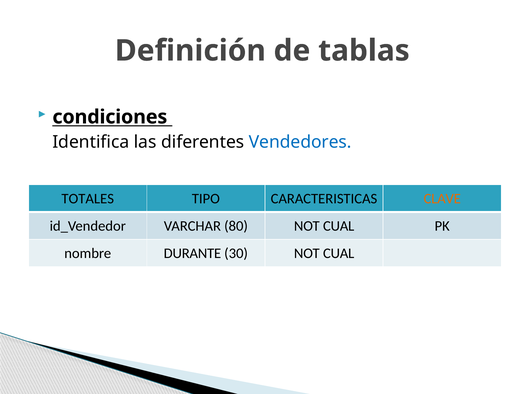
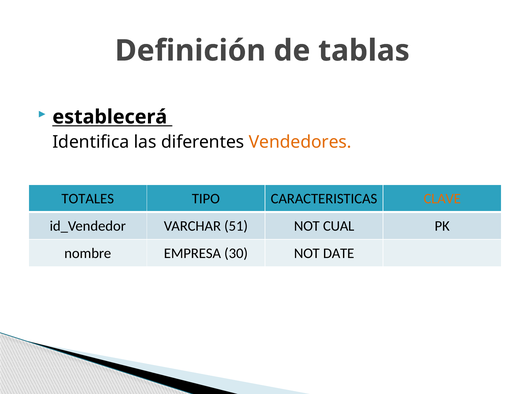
condiciones: condiciones -> establecerá (110, 117)
Vendedores colour: blue -> orange (300, 142)
80: 80 -> 51 (236, 226)
DURANTE: DURANTE -> EMPRESA (192, 253)
30 NOT CUAL: CUAL -> DATE (339, 253)
